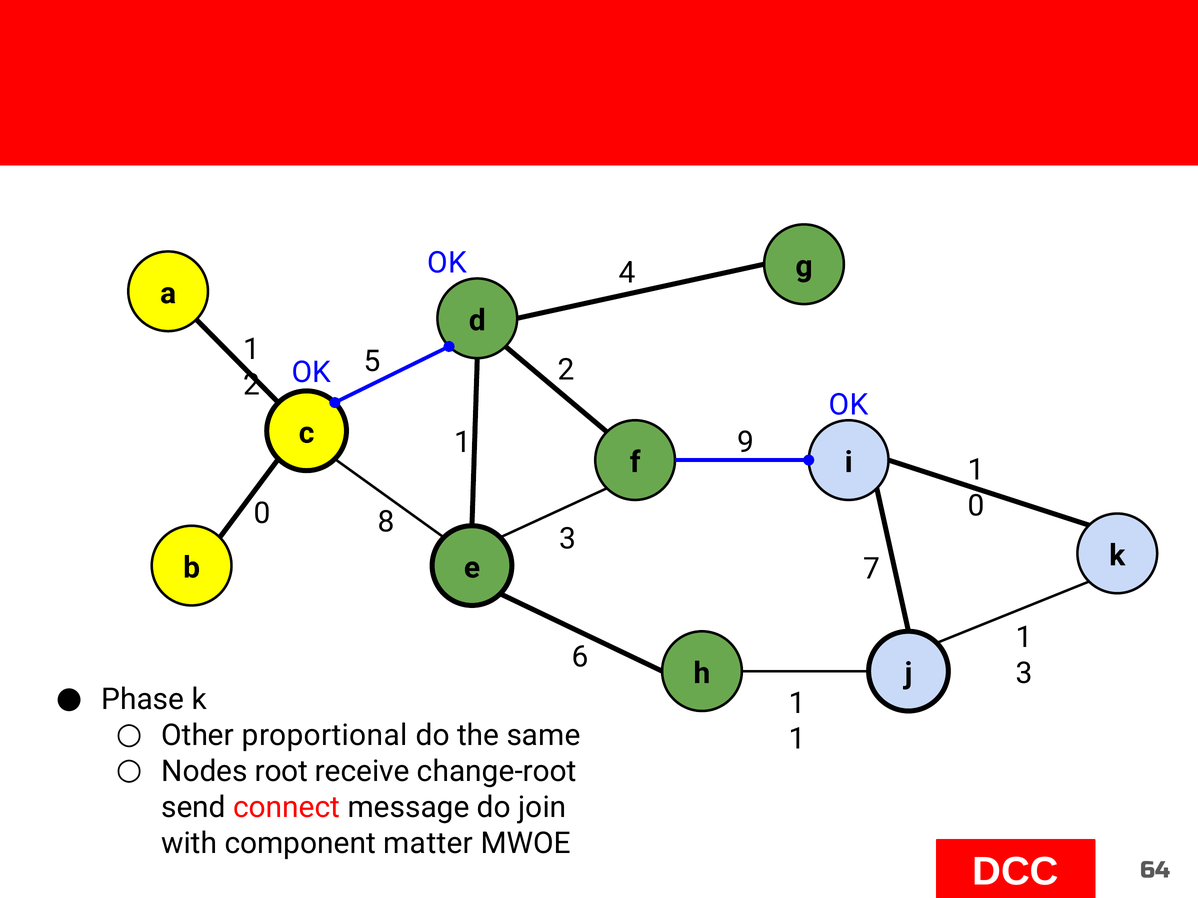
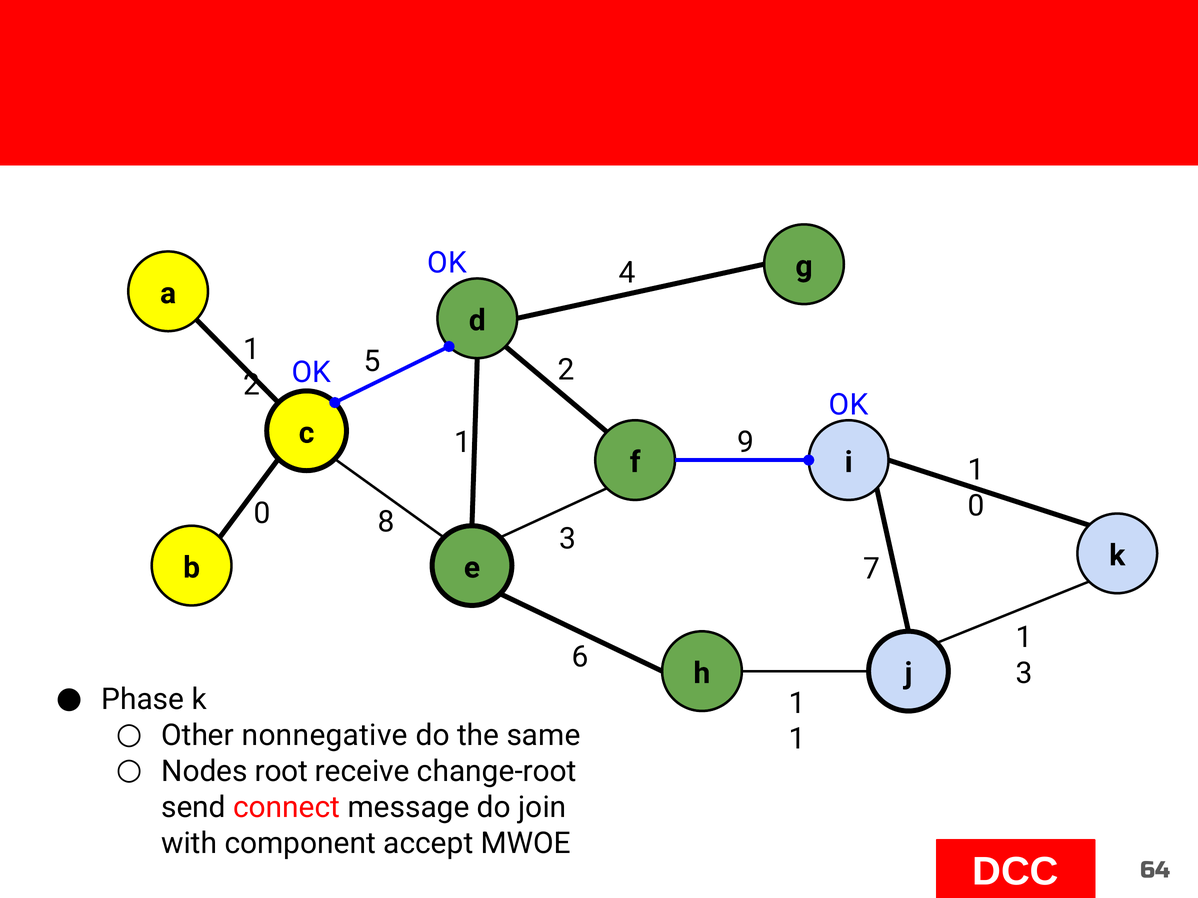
proportional: proportional -> nonnegative (325, 736)
matter: matter -> accept (428, 844)
